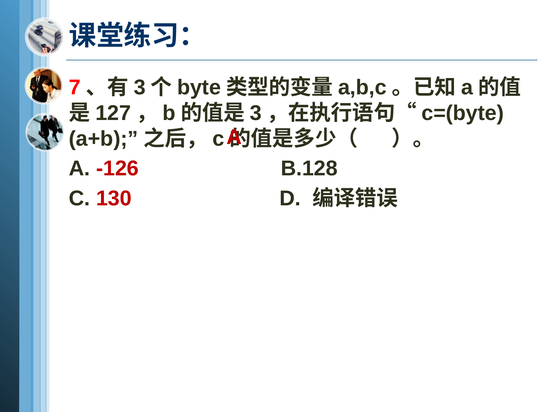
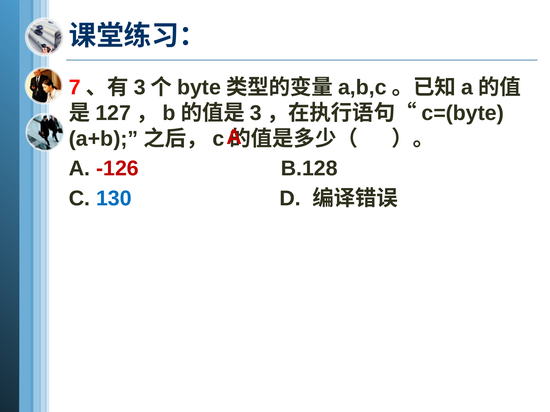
130 colour: red -> blue (114, 199)
